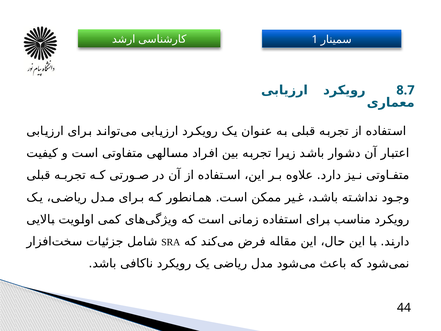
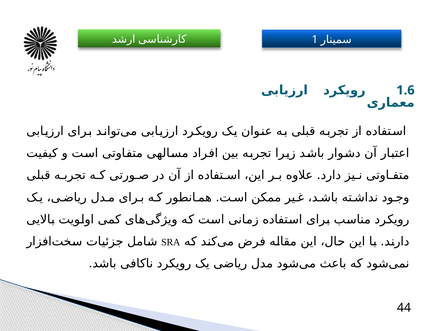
8.7: 8.7 -> 1.6 (405, 90)
